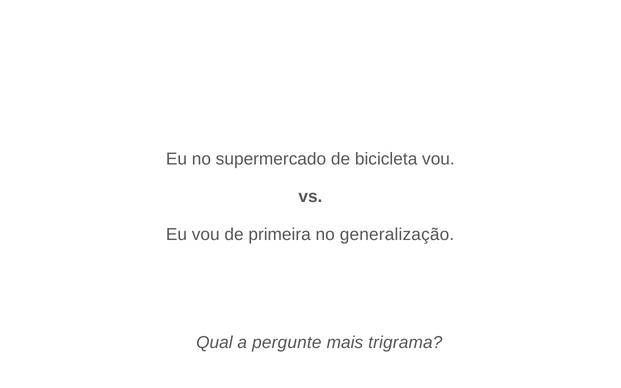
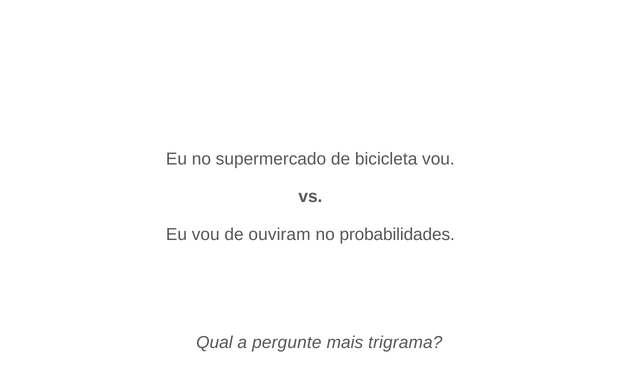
primeira: primeira -> ouviram (280, 234)
generalização: generalização -> probabilidades (397, 234)
